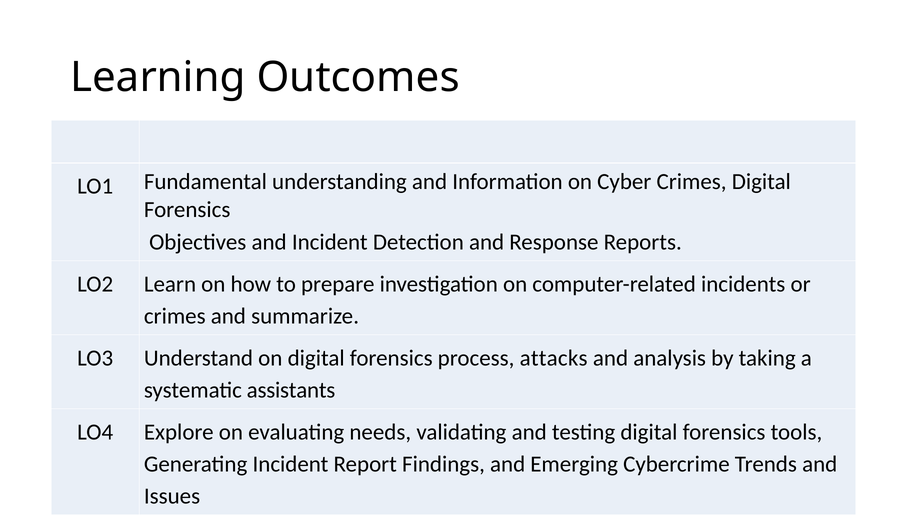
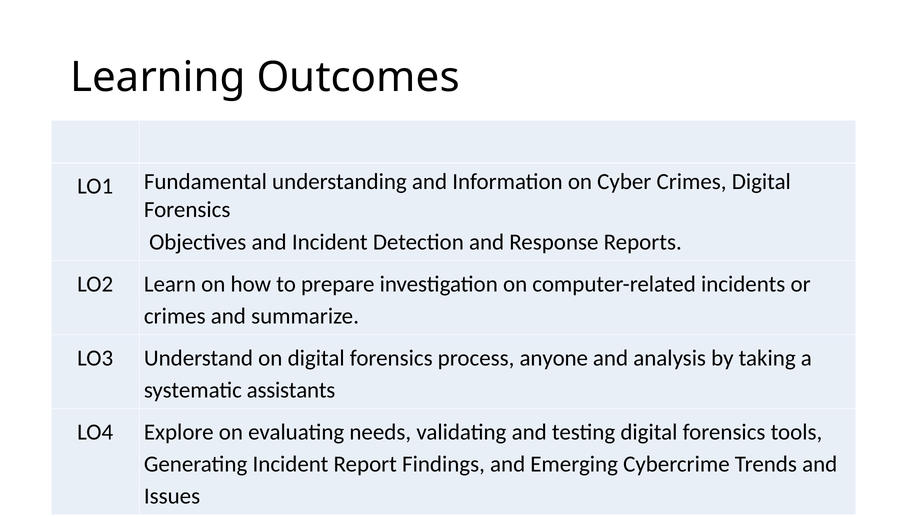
attacks: attacks -> anyone (554, 358)
